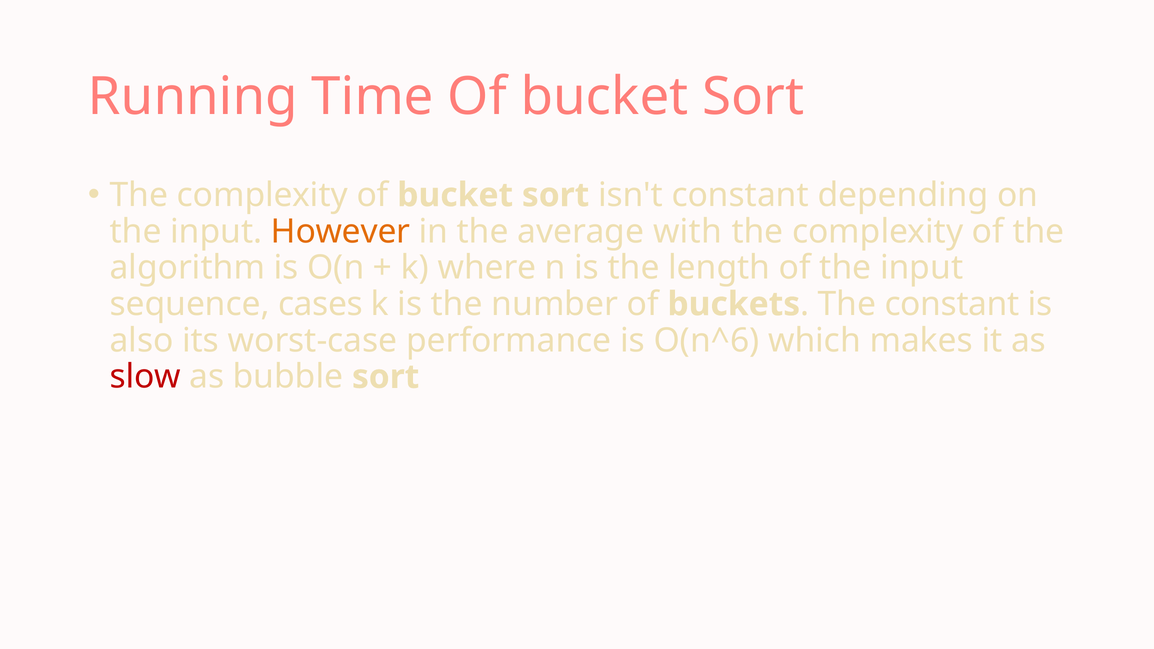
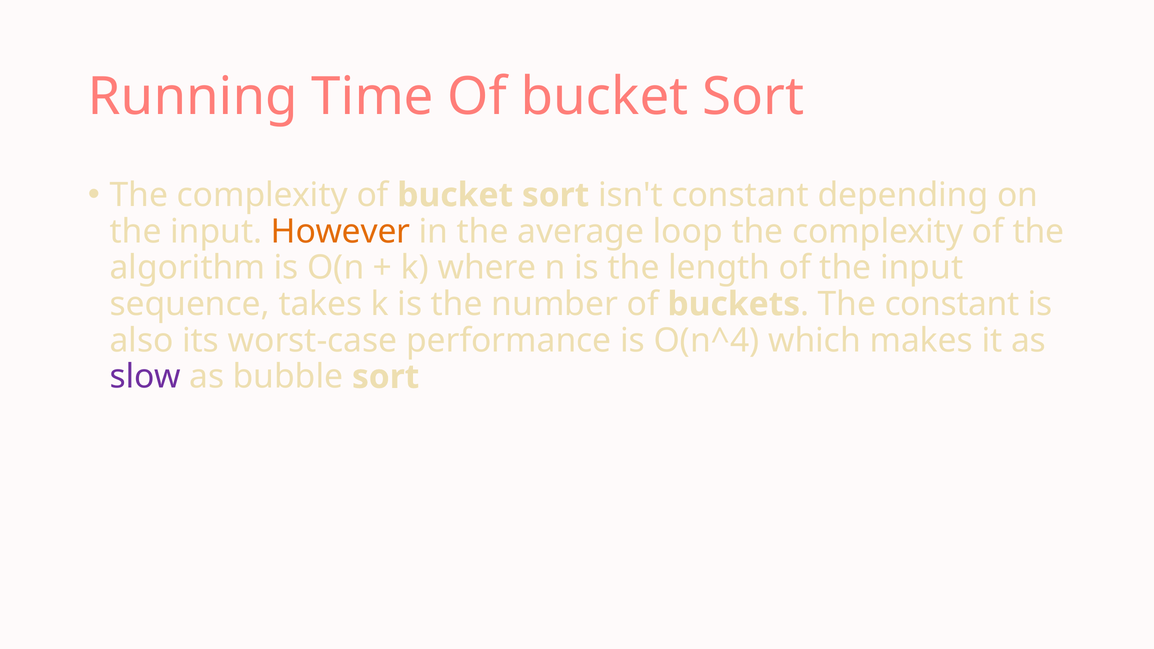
with: with -> loop (688, 231)
cases: cases -> takes (320, 304)
O(n^6: O(n^6 -> O(n^4 (707, 341)
slow colour: red -> purple (145, 377)
